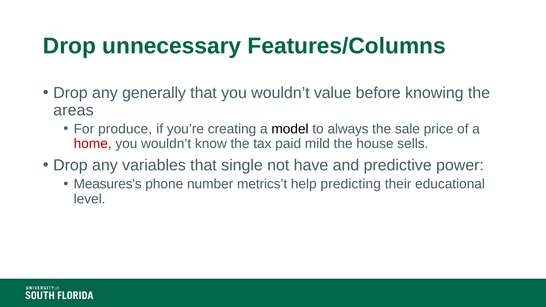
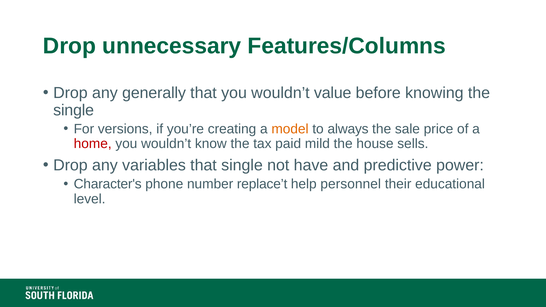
areas: areas -> single (74, 110)
produce: produce -> versions (125, 129)
model colour: black -> orange (290, 129)
Measures's: Measures's -> Character's (108, 184)
metrics’t: metrics’t -> replace’t (262, 184)
predicting: predicting -> personnel (351, 184)
